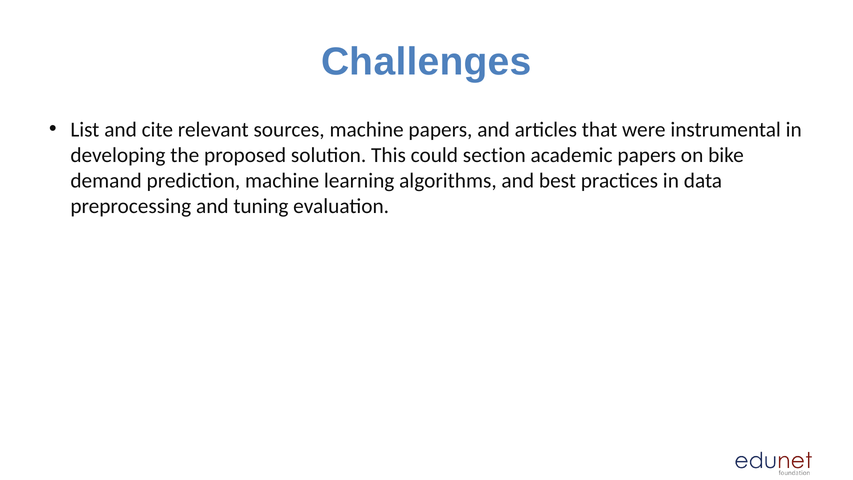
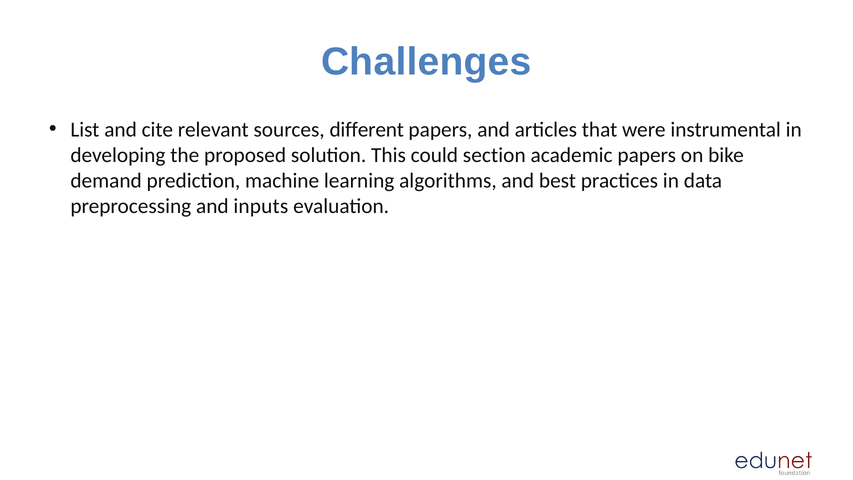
sources machine: machine -> different (367, 129)
tuning: tuning -> inputs (261, 206)
